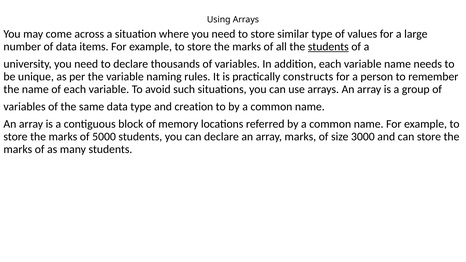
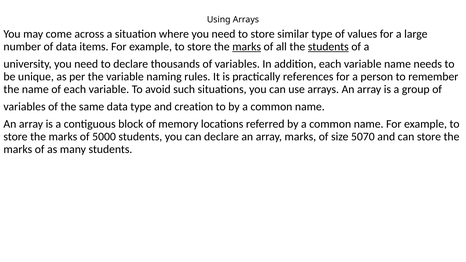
marks underline: none -> present (247, 47)
constructs: constructs -> references (308, 77)
3000: 3000 -> 5070 (363, 137)
